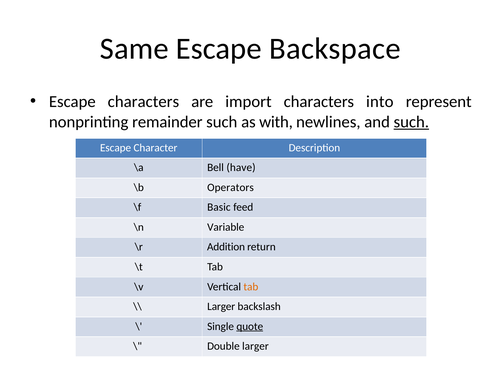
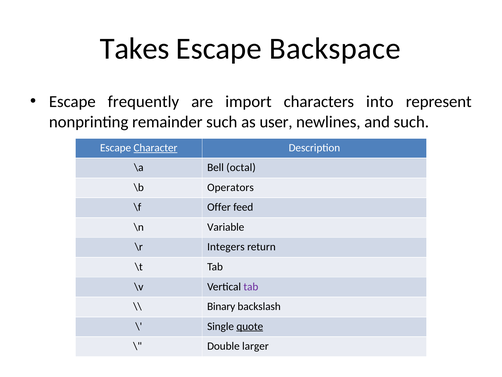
Same: Same -> Takes (135, 49)
Escape characters: characters -> frequently (143, 102)
with: with -> user (276, 122)
such underline: present -> none (411, 122)
Character underline: none -> present (155, 148)
have: have -> octal (241, 167)
Basic: Basic -> Offer (219, 207)
Addition: Addition -> Integers (226, 247)
tab colour: orange -> purple (251, 286)
Larger: Larger -> Binary (221, 306)
